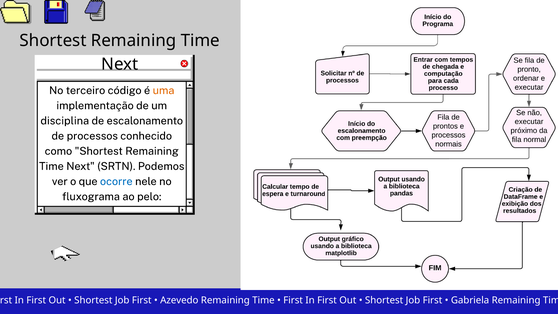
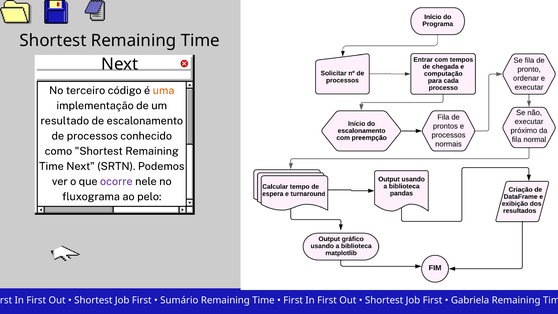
disciplina: disciplina -> resultado (65, 121)
ocorre colour: blue -> purple (116, 181)
Azevedo: Azevedo -> Sumário (179, 300)
